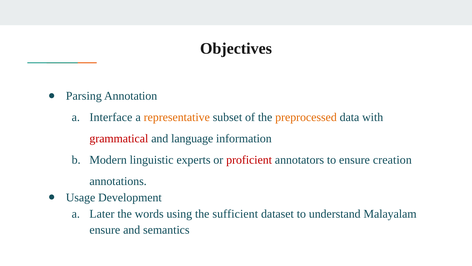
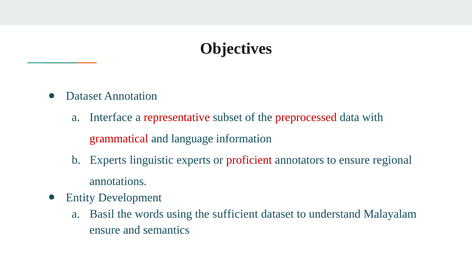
Parsing: Parsing -> Dataset (84, 96)
representative colour: orange -> red (177, 117)
preprocessed colour: orange -> red (306, 117)
Modern: Modern -> Experts (108, 160)
creation: creation -> regional (392, 160)
Usage: Usage -> Entity (81, 197)
Later: Later -> Basil (102, 213)
